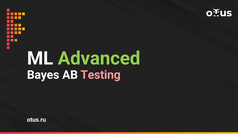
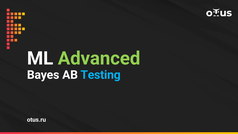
Testing colour: pink -> light blue (101, 75)
